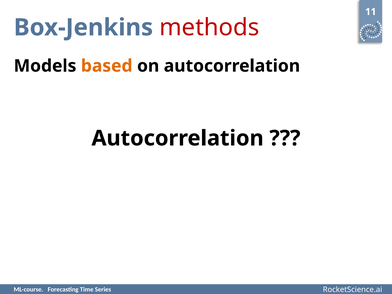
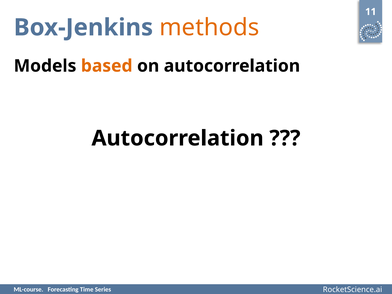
methods colour: red -> orange (209, 27)
